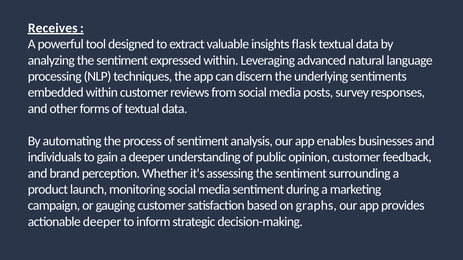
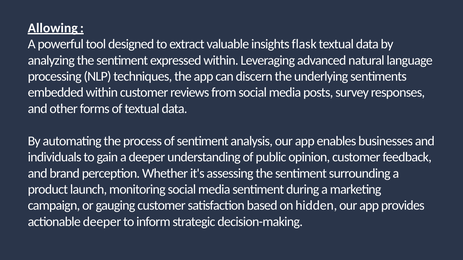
Receives: Receives -> Allowing (53, 28)
graphs: graphs -> hidden (316, 206)
